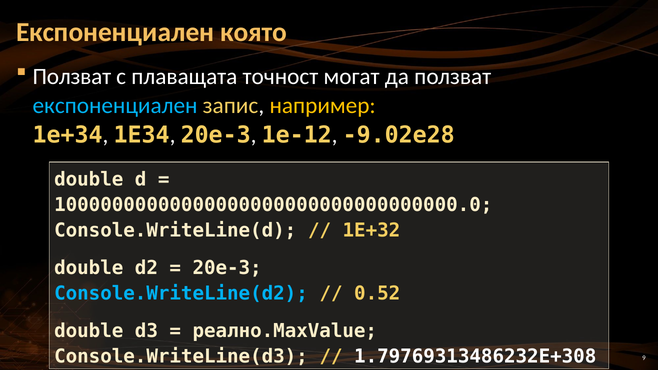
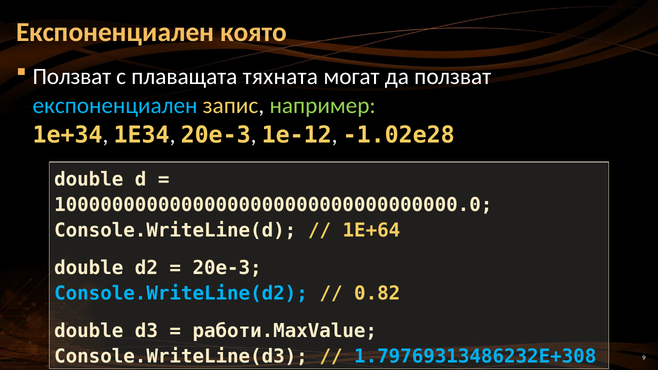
точност: точност -> тяхната (280, 77)
например colour: yellow -> light green (323, 106)
-9.02e28: -9.02e28 -> -1.02e28 (399, 135)
1E+32: 1E+32 -> 1E+64 (371, 230)
0.52: 0.52 -> 0.82 (377, 293)
реално.MaxValue: реално.MaxValue -> работи.MaxValue (285, 331)
1.79769313486232E+308 colour: white -> light blue (475, 356)
